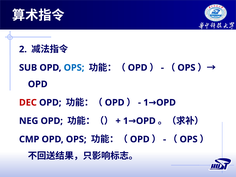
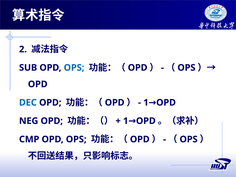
DEC colour: red -> blue (28, 103)
